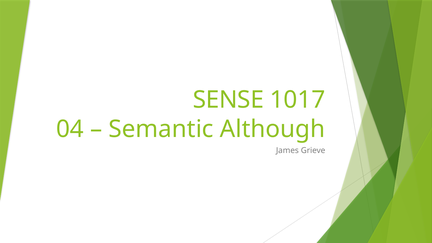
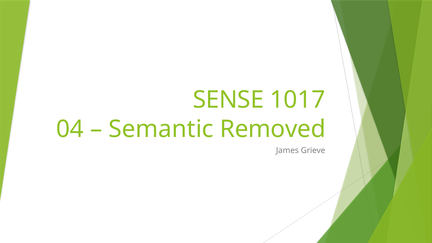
Although: Although -> Removed (273, 129)
